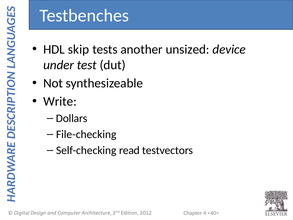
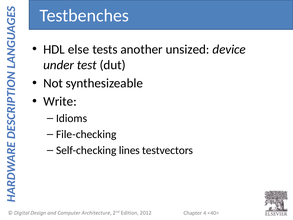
skip: skip -> else (79, 49)
Dollars: Dollars -> Idioms (72, 118)
read: read -> lines (129, 150)
